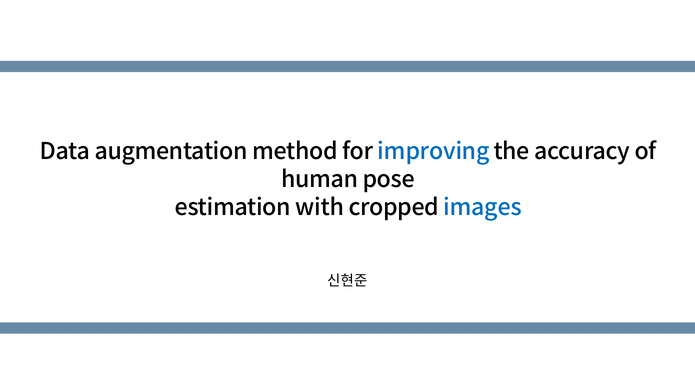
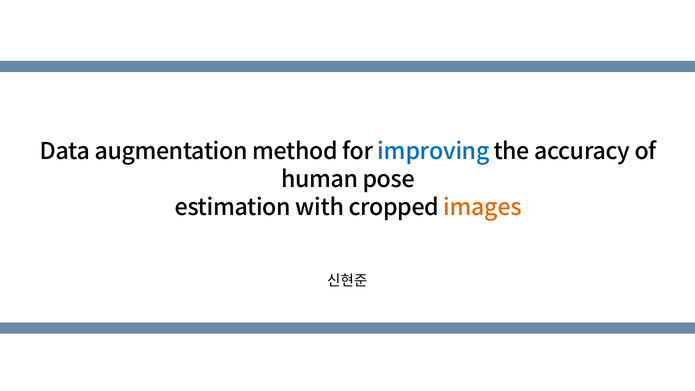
images colour: blue -> orange (483, 207)
